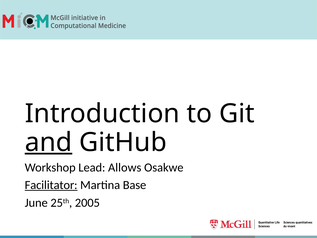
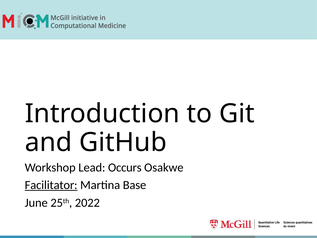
and underline: present -> none (48, 142)
Allows: Allows -> Occurs (125, 167)
2005: 2005 -> 2022 (87, 203)
